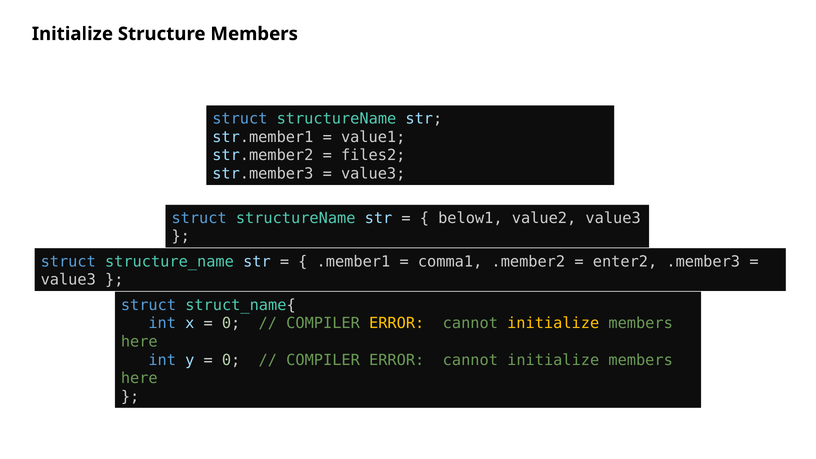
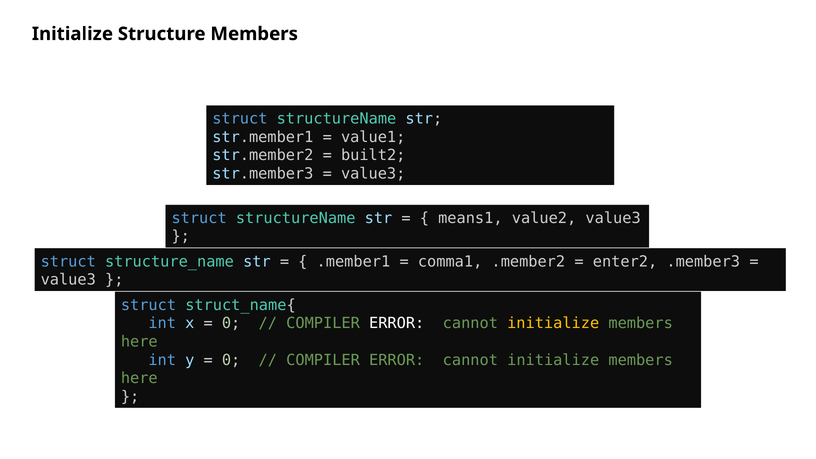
files2: files2 -> built2 (373, 155)
below1: below1 -> means1 (470, 218)
ERROR colour: yellow -> white (397, 323)
